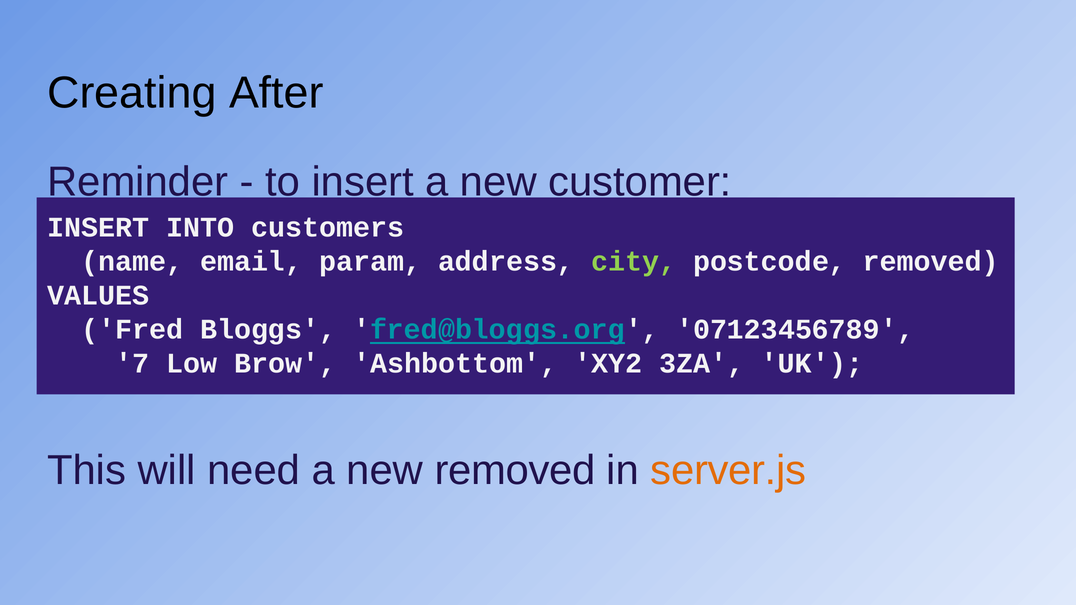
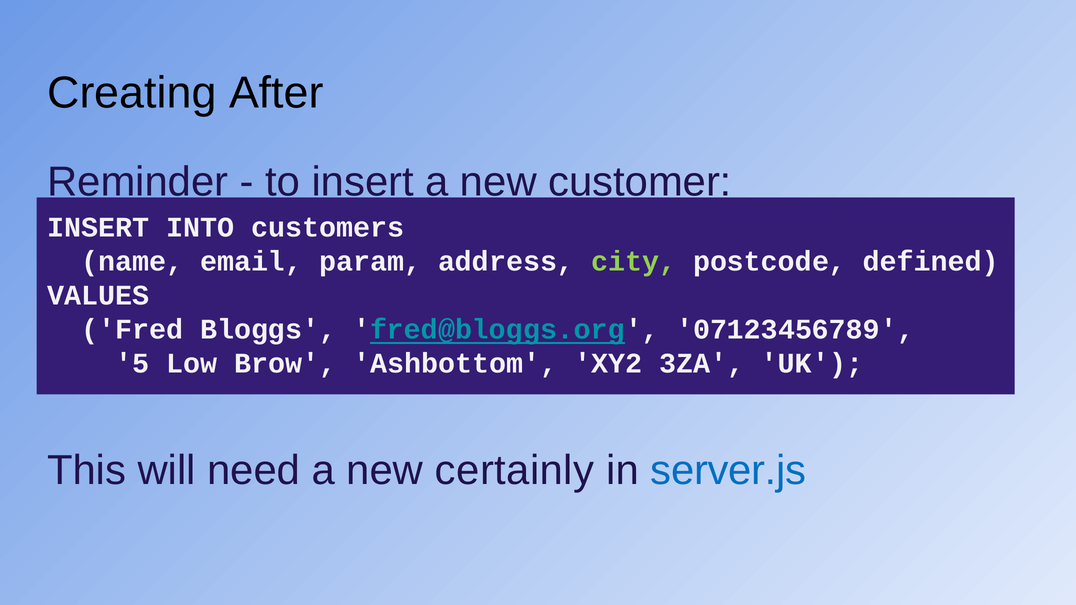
postcode removed: removed -> defined (931, 261)
7: 7 -> 5 (132, 364)
new removed: removed -> certainly (515, 471)
server.js colour: orange -> blue (728, 471)
